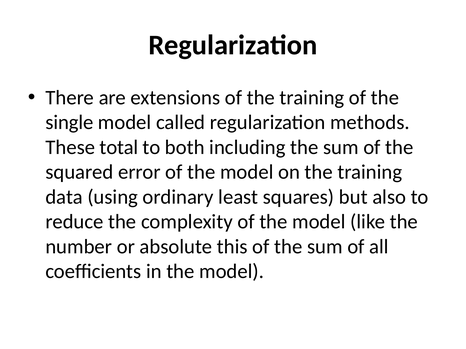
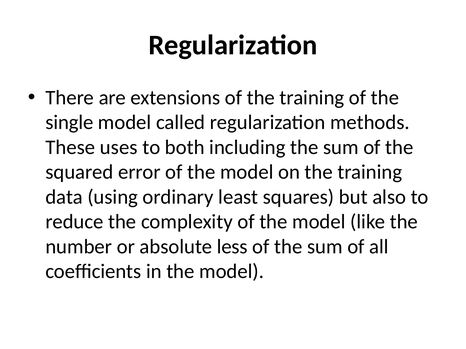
total: total -> uses (119, 147)
this: this -> less (232, 247)
